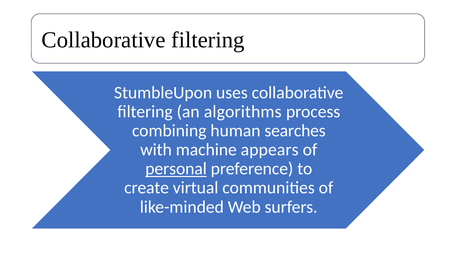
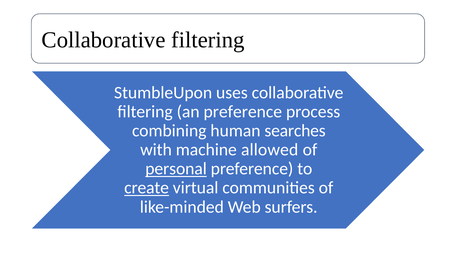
an algorithms: algorithms -> preference (243, 112)
appears: appears -> allowed (270, 150)
create underline: none -> present (147, 187)
